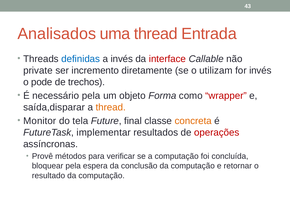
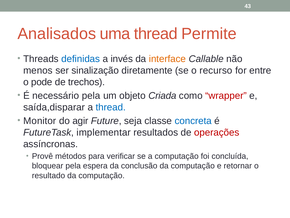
Entrada: Entrada -> Permite (209, 34)
interface colour: red -> orange (167, 59)
private: private -> menos (38, 70)
incremento: incremento -> sinalização (95, 70)
utilizam: utilizam -> recurso (216, 70)
for invés: invés -> entre (260, 70)
Forma: Forma -> Criada (162, 95)
thread colour: orange -> blue (111, 107)
tela: tela -> agir (80, 121)
final: final -> seja (133, 121)
concreta colour: orange -> blue (193, 121)
